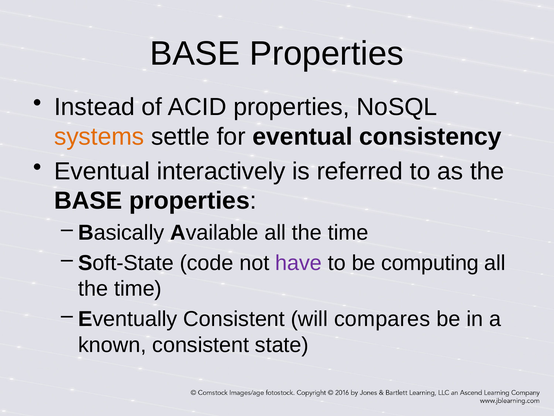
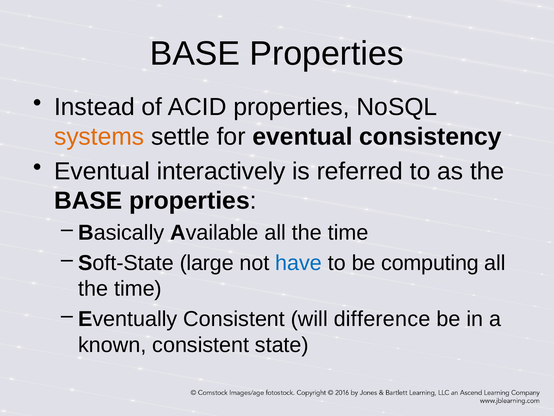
code: code -> large (207, 263)
have colour: purple -> blue (299, 263)
compares: compares -> difference (382, 319)
